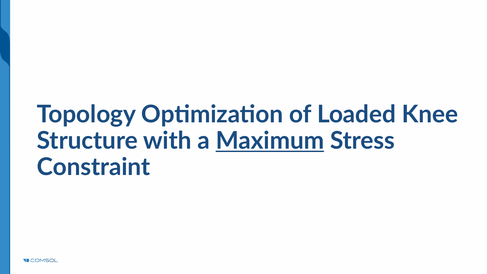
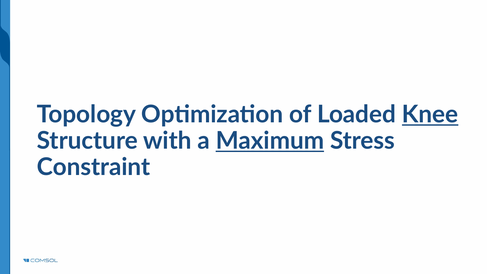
Knee underline: none -> present (430, 115)
